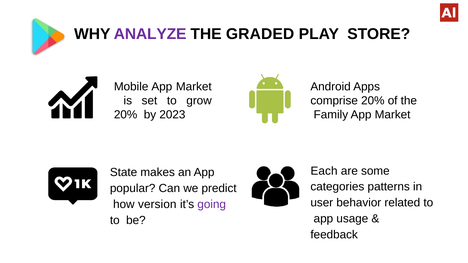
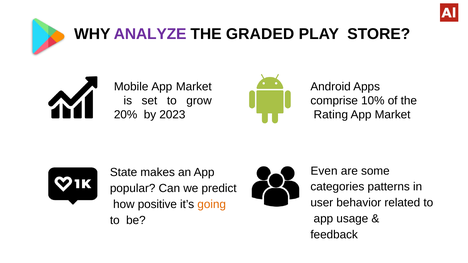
comprise 20%: 20% -> 10% (373, 101)
Family: Family -> Rating (331, 115)
Each: Each -> Even (324, 171)
version: version -> positive (157, 205)
going colour: purple -> orange (212, 205)
